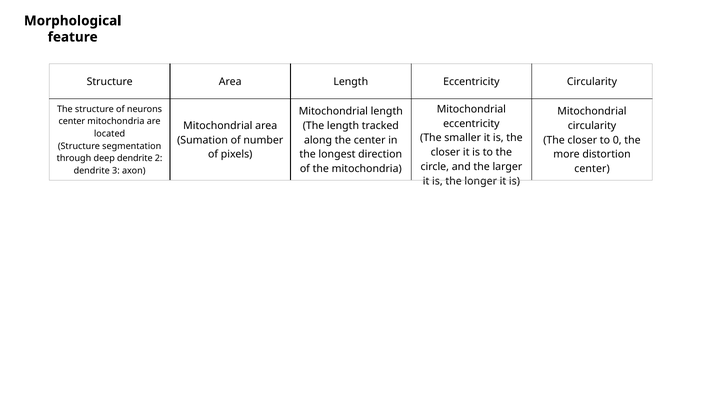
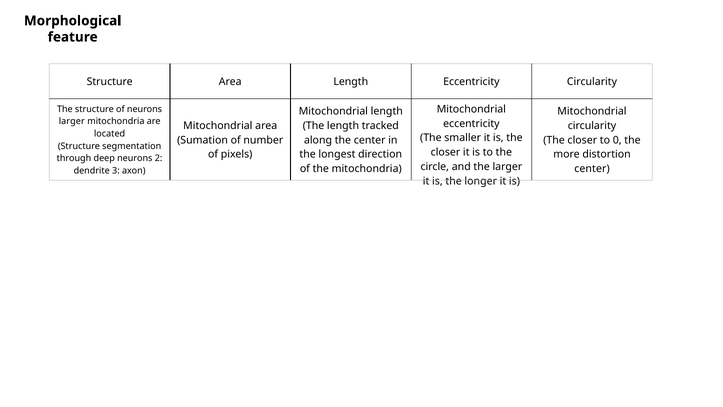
center: center -> larger (72, 121)
deep dendrite: dendrite -> neurons (135, 158)
